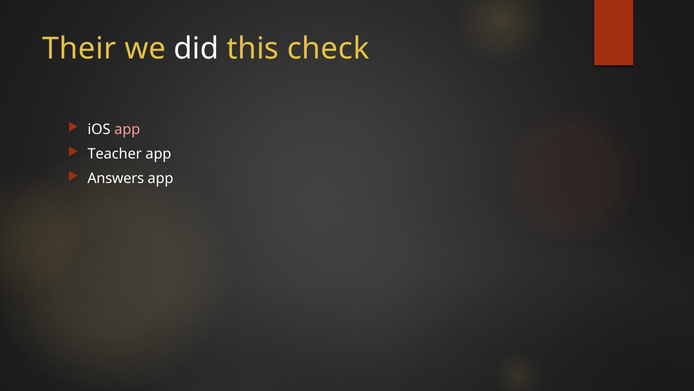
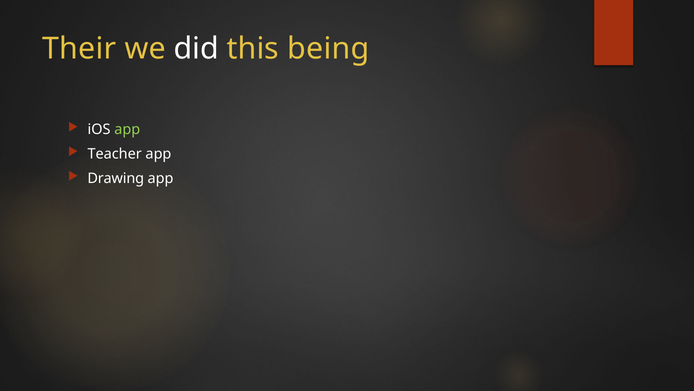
check: check -> being (328, 49)
app colour: pink -> light green (127, 129)
Answers: Answers -> Drawing (116, 178)
